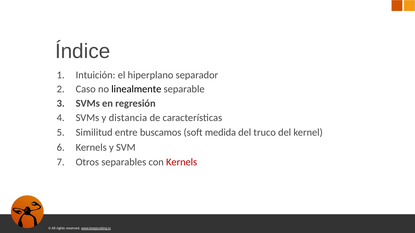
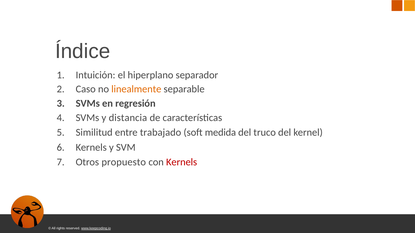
linealmente colour: black -> orange (136, 89)
buscamos: buscamos -> trabajado (161, 133)
separables: separables -> propuesto (124, 162)
